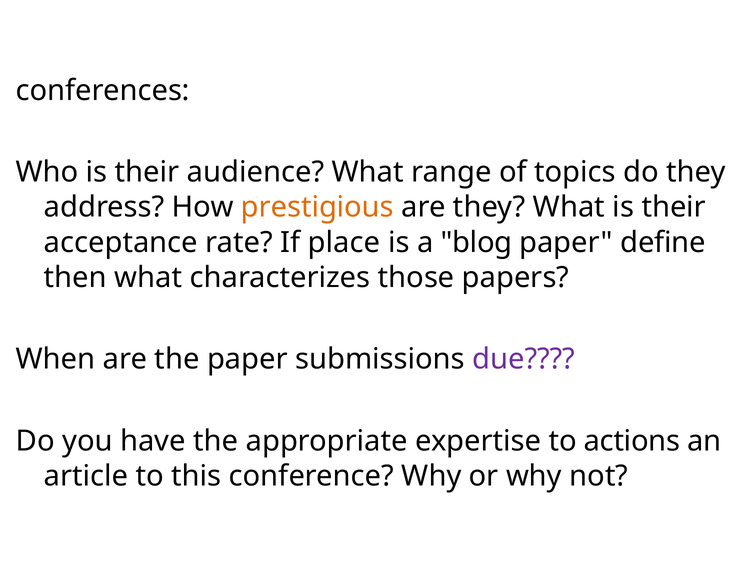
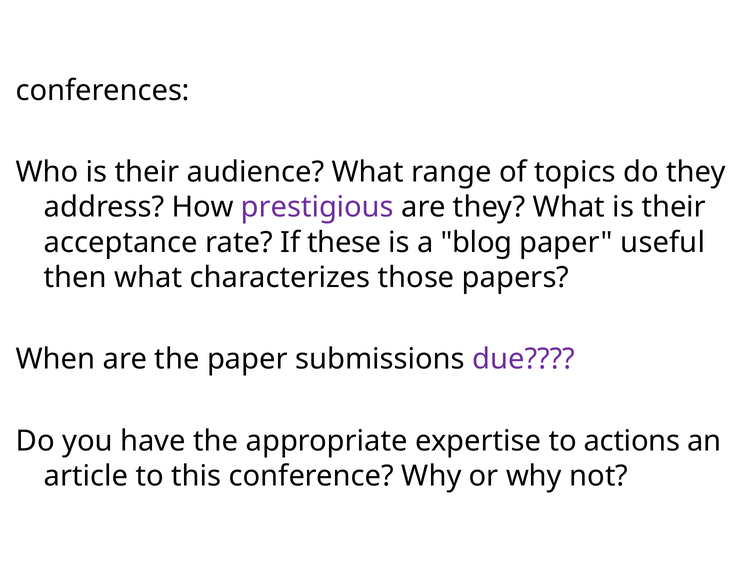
prestigious colour: orange -> purple (317, 207)
place: place -> these (344, 242)
define: define -> useful (663, 242)
